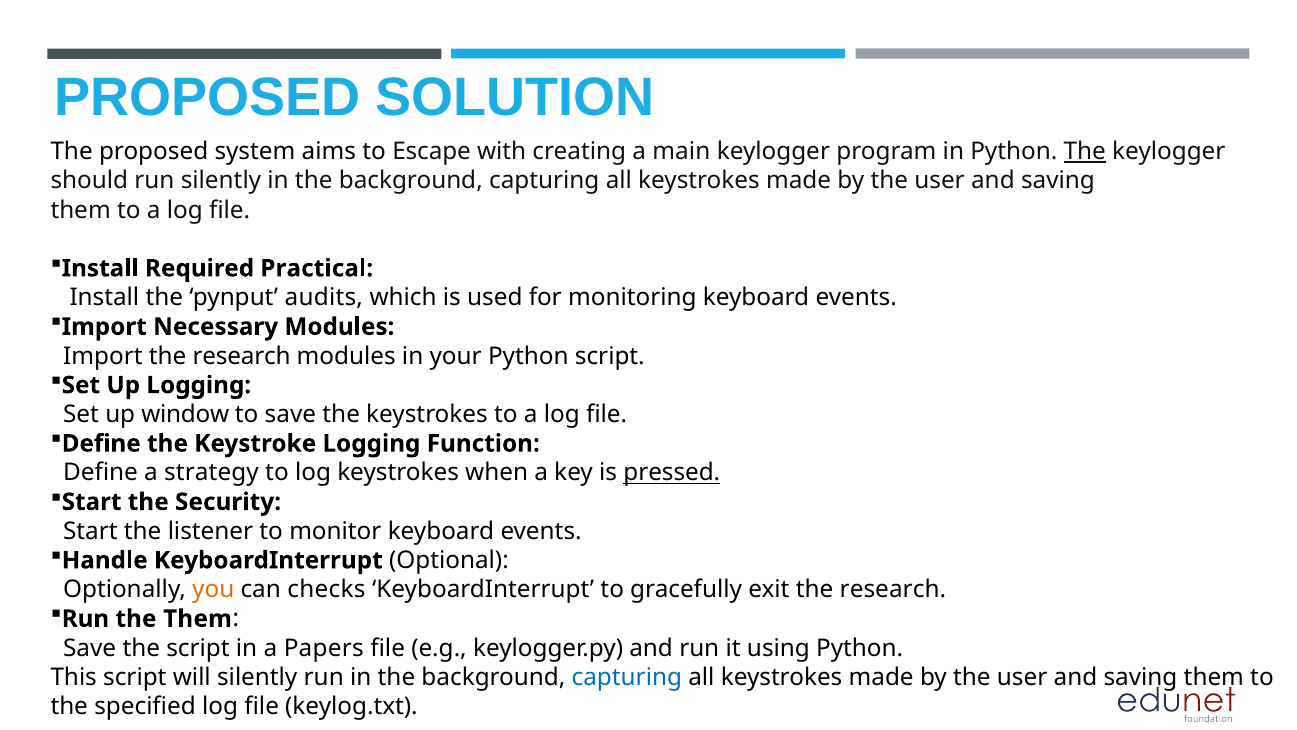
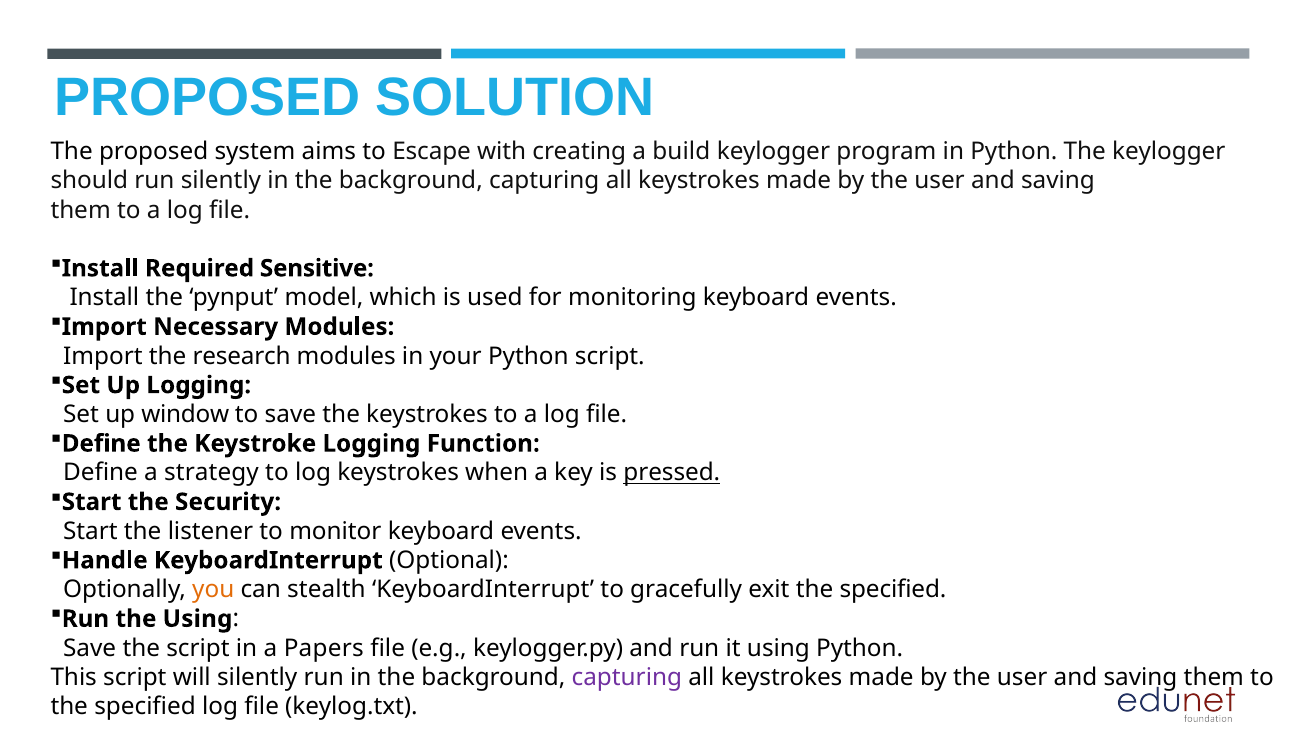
main: main -> build (681, 151)
The underline: present -> none (1085, 151)
Practical: Practical -> Sensitive (317, 268)
audits: audits -> model (324, 297)
checks: checks -> stealth (327, 589)
exit the research: research -> specified (893, 589)
the Them: Them -> Using (198, 618)
capturing colour: blue -> purple (627, 677)
